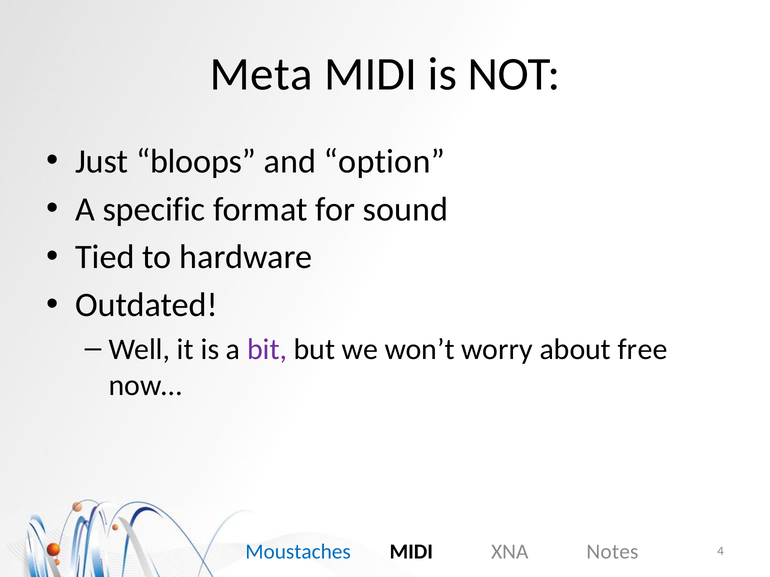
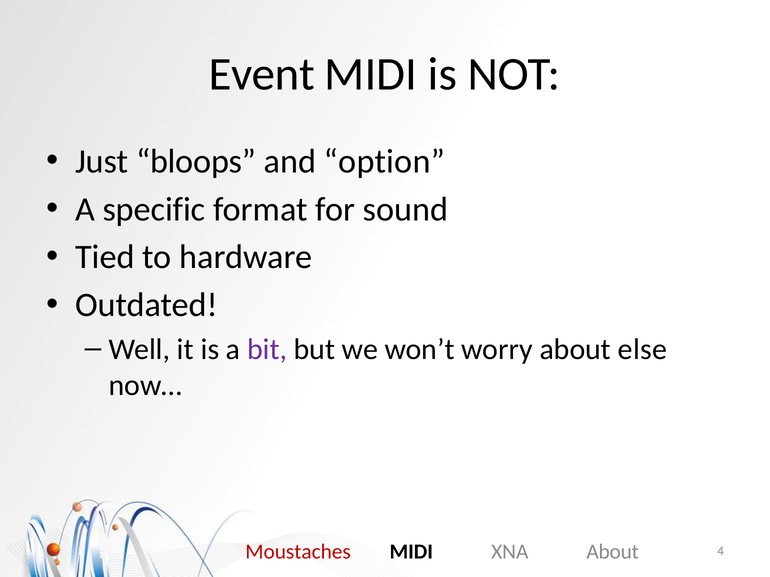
Meta: Meta -> Event (262, 75)
free: free -> else (642, 350)
Moustaches colour: blue -> red (298, 552)
XNA Notes: Notes -> About (613, 552)
